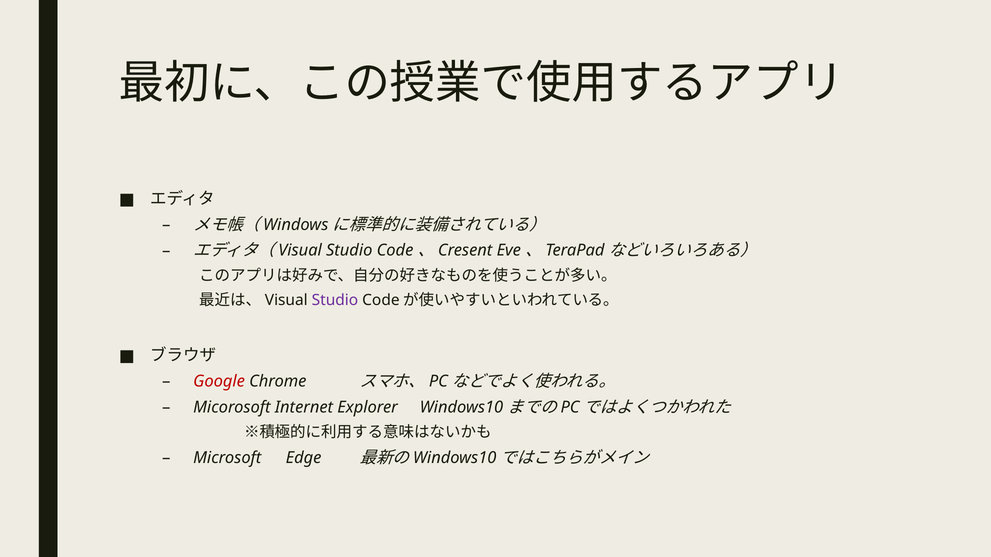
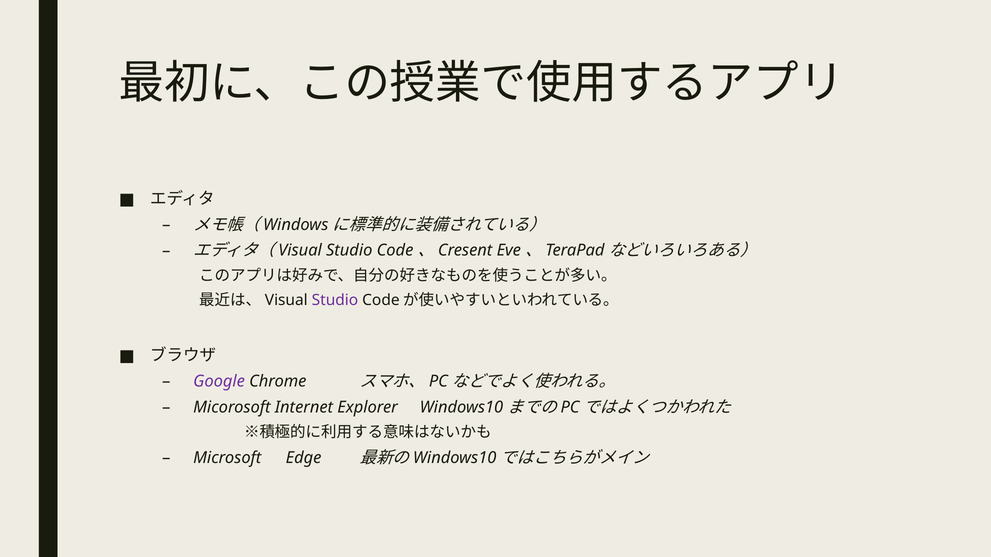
Google colour: red -> purple (219, 382)
